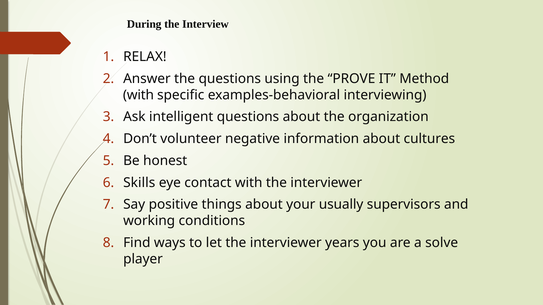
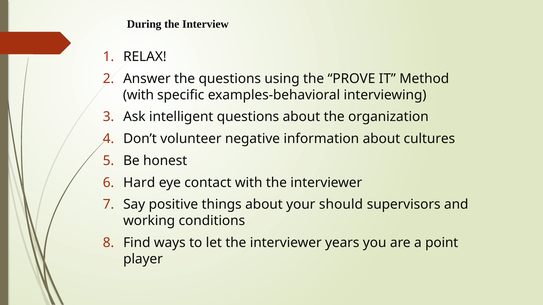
Skills: Skills -> Hard (139, 183)
usually: usually -> should (341, 205)
solve: solve -> point (442, 243)
